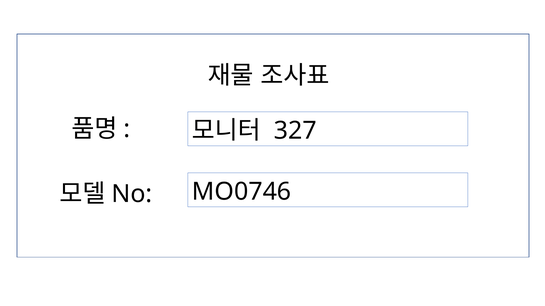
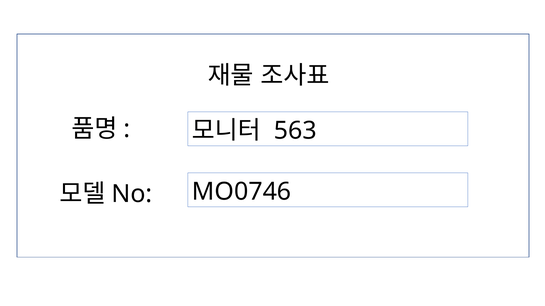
327: 327 -> 563 (295, 131)
